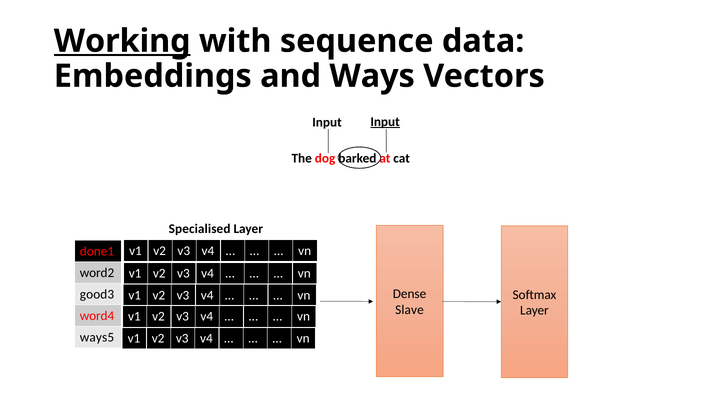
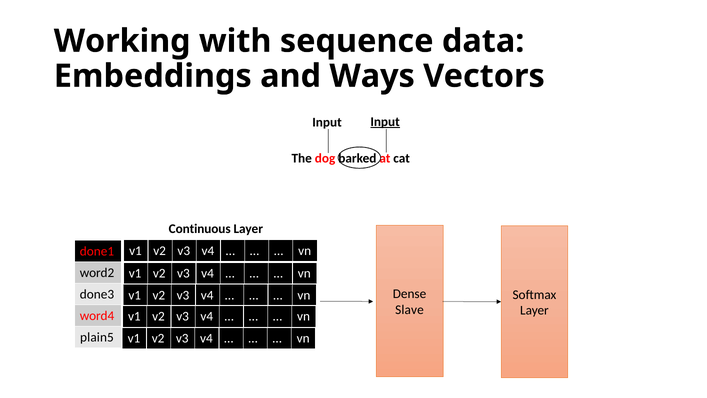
Working underline: present -> none (122, 41)
Specialised: Specialised -> Continuous (200, 229)
good3: good3 -> done3 (97, 294)
ways5: ways5 -> plain5 (97, 337)
